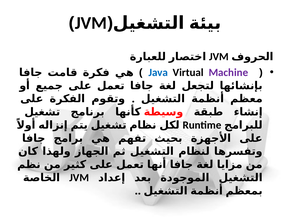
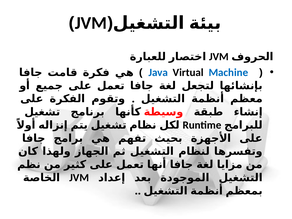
Machine colour: purple -> blue (228, 72)
